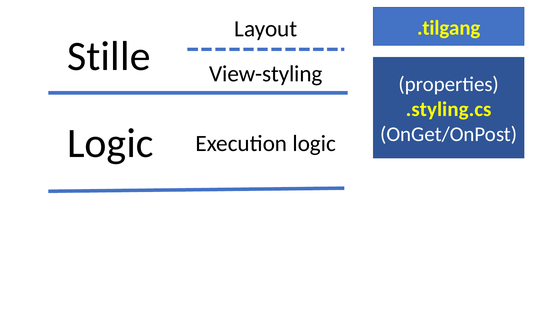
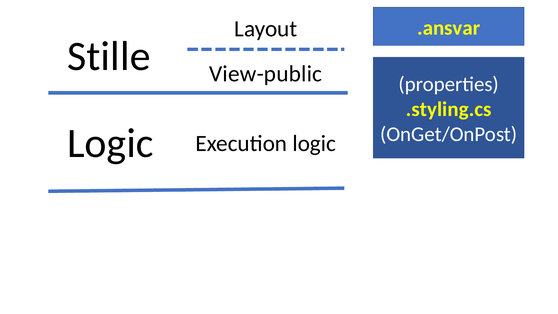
.tilgang: .tilgang -> .ansvar (449, 28)
View-styling: View-styling -> View-public (266, 74)
